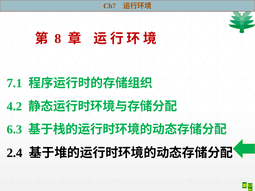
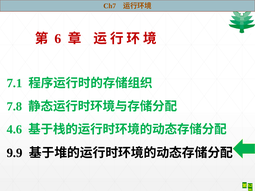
8: 8 -> 6 (58, 39)
4.2: 4.2 -> 7.8 (14, 106)
6.3: 6.3 -> 4.6 (14, 130)
2.4: 2.4 -> 9.9 (15, 153)
